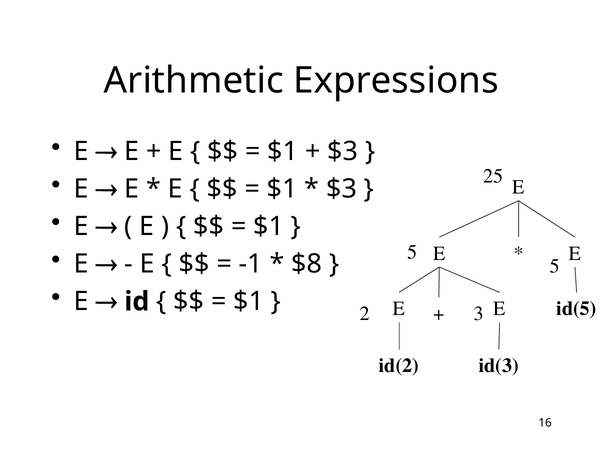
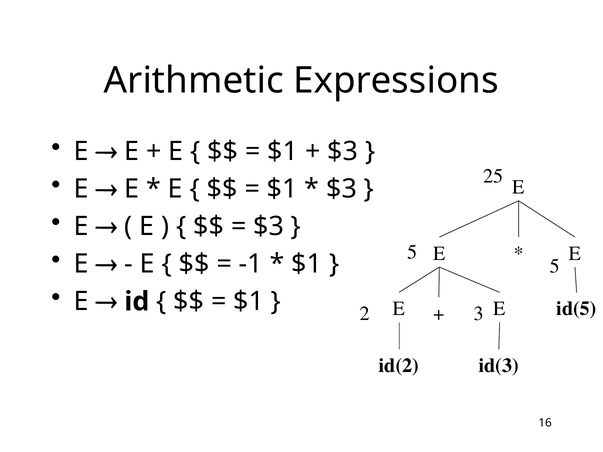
$1: $1 -> $3 (269, 227)
$8: $8 -> $1 (307, 264)
